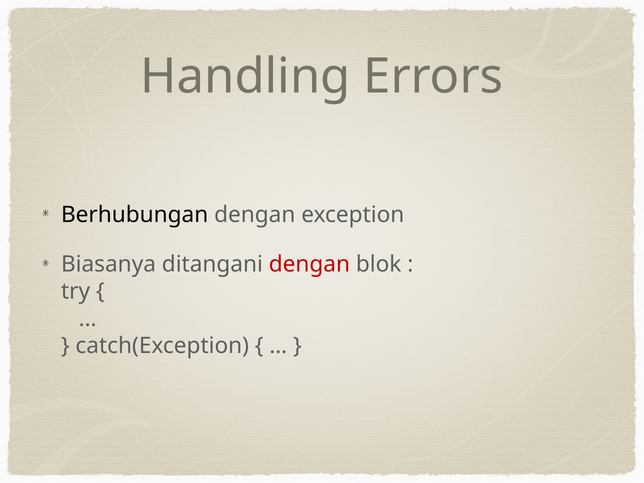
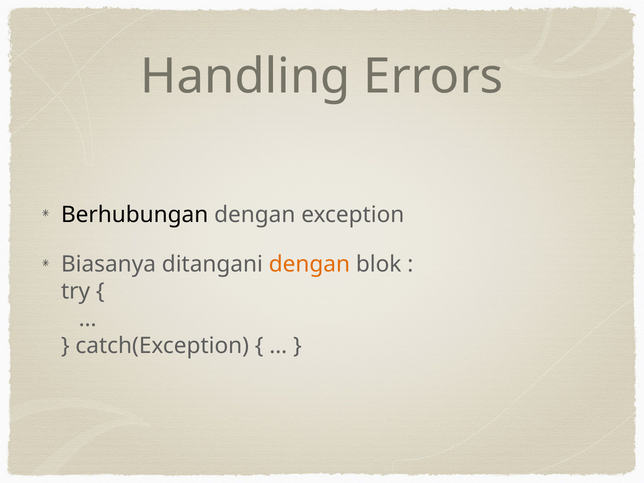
dengan colour: red -> orange (309, 264)
